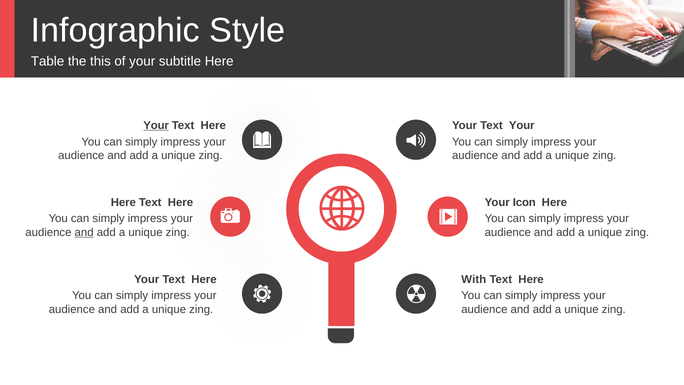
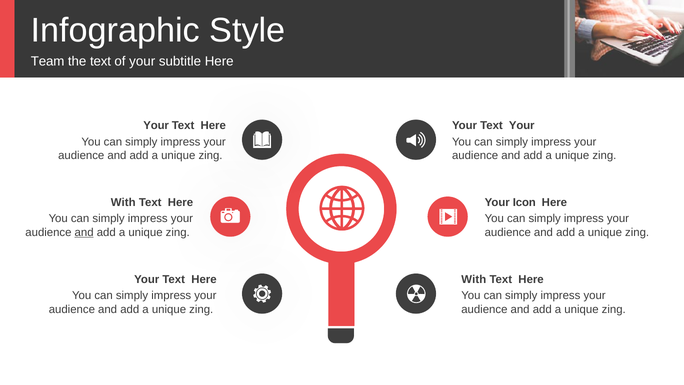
Table: Table -> Team (48, 61)
the this: this -> text (101, 61)
Your underline: present -> none (156, 125)
Here: Here -> With (123, 202)
